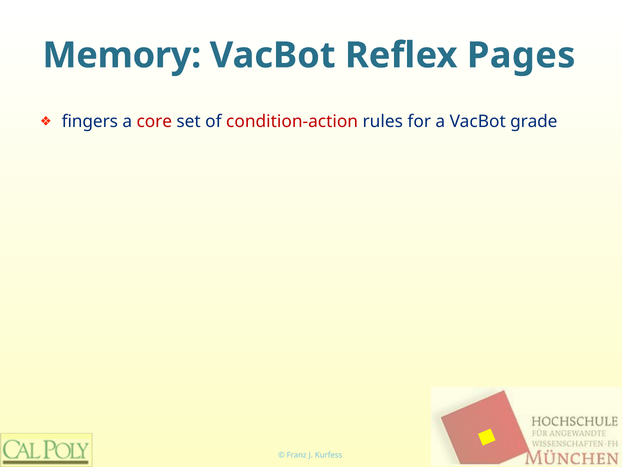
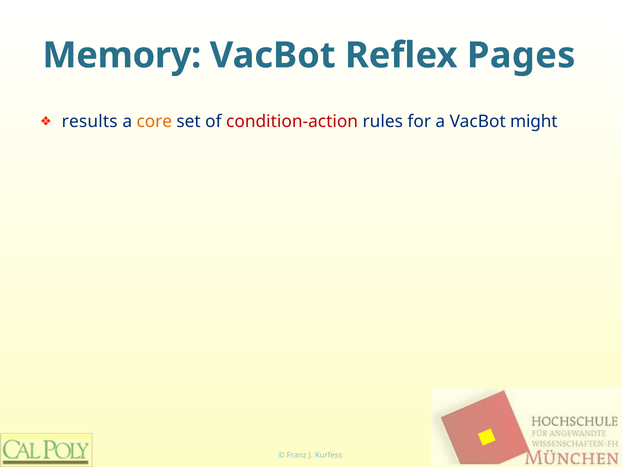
fingers: fingers -> results (90, 122)
core colour: red -> orange (154, 122)
grade: grade -> might (534, 122)
